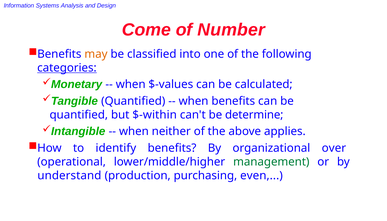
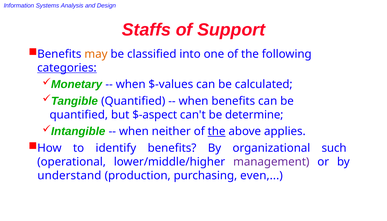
Come: Come -> Staffs (146, 30)
Number: Number -> Support (231, 30)
$-within: $-within -> $-aspect (155, 115)
the underline: none -> present (217, 131)
over: over -> such (334, 148)
management colour: green -> purple (271, 162)
